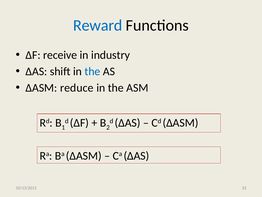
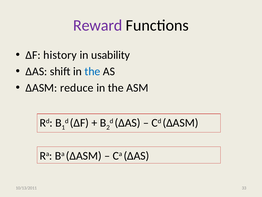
Reward colour: blue -> purple (98, 25)
receive: receive -> history (60, 55)
industry: industry -> usability (111, 55)
